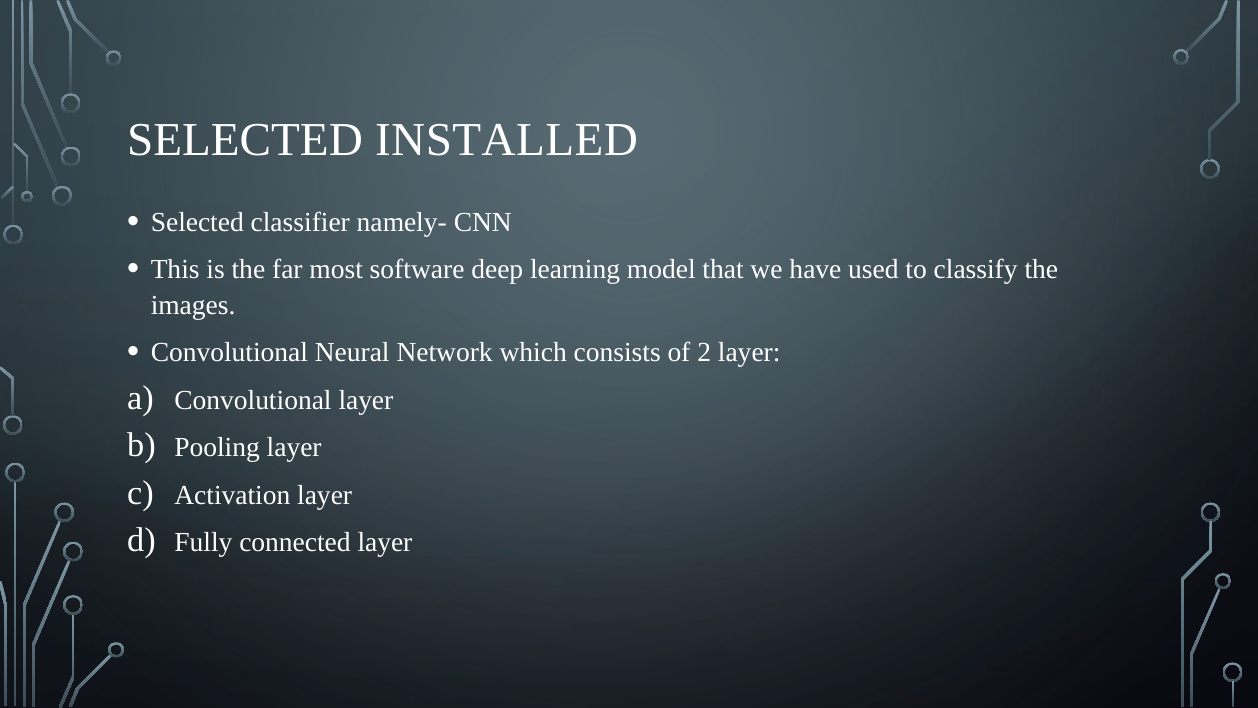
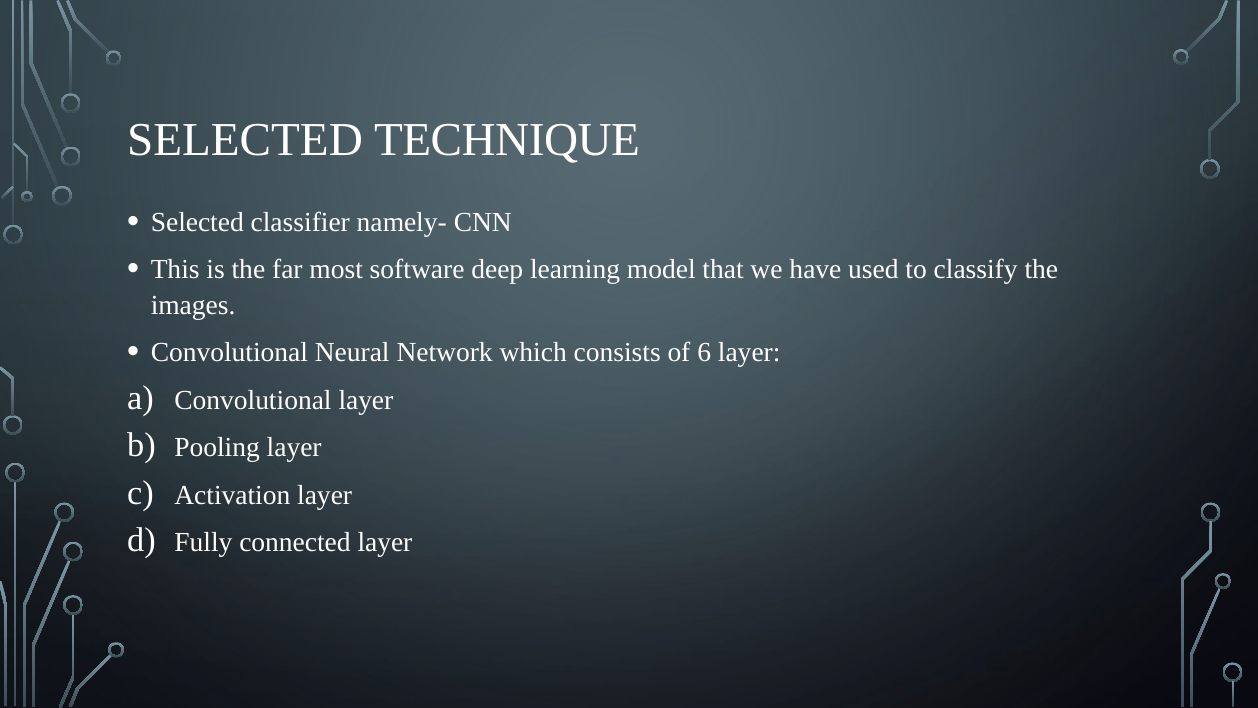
INSTALLED: INSTALLED -> TECHNIQUE (507, 140)
2: 2 -> 6 (704, 353)
